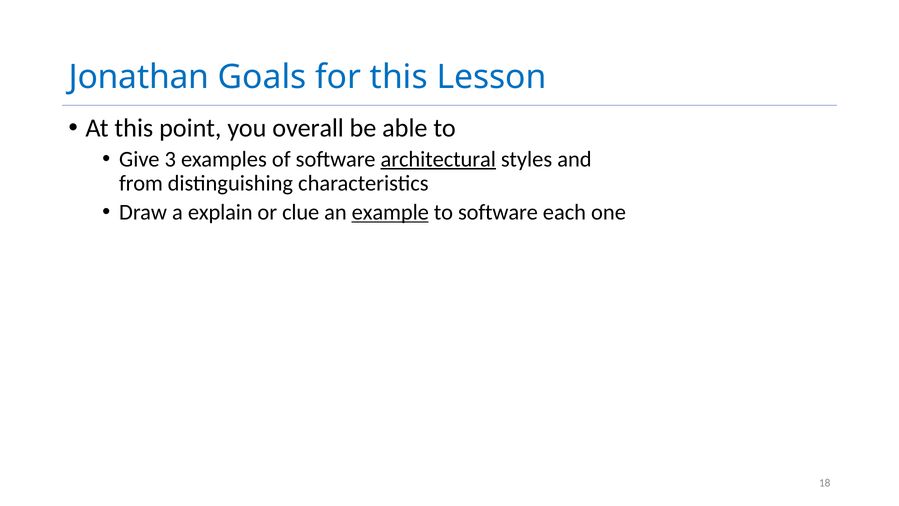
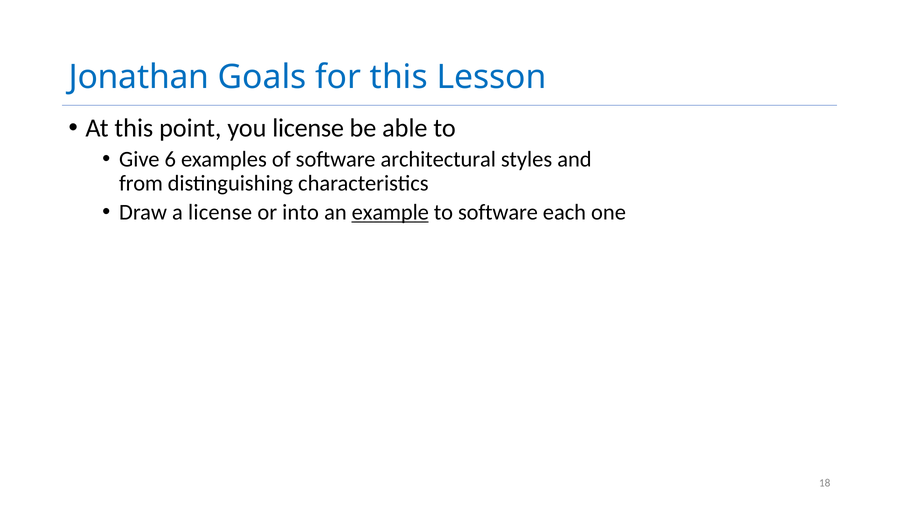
you overall: overall -> license (308, 128)
3: 3 -> 6 (170, 159)
architectural underline: present -> none (438, 159)
a explain: explain -> license (220, 212)
clue: clue -> into (301, 212)
